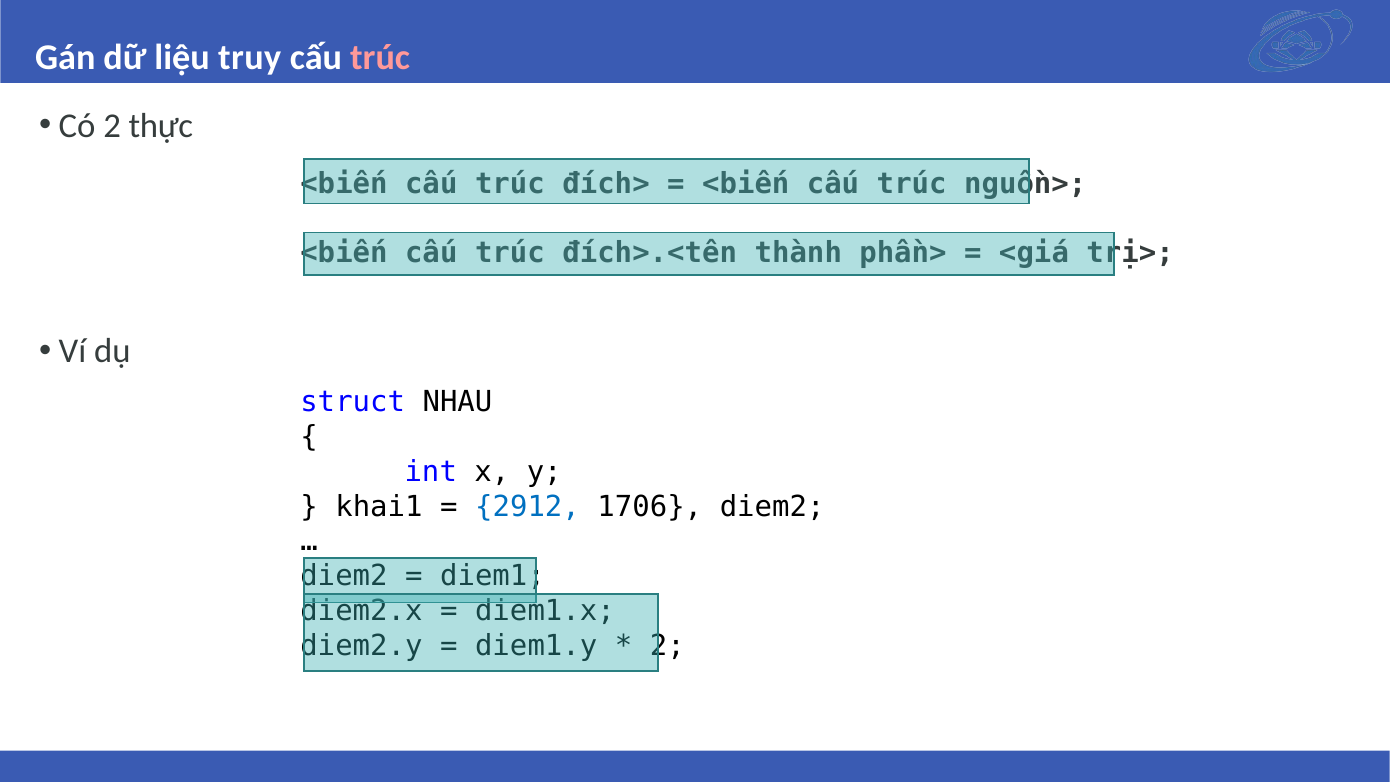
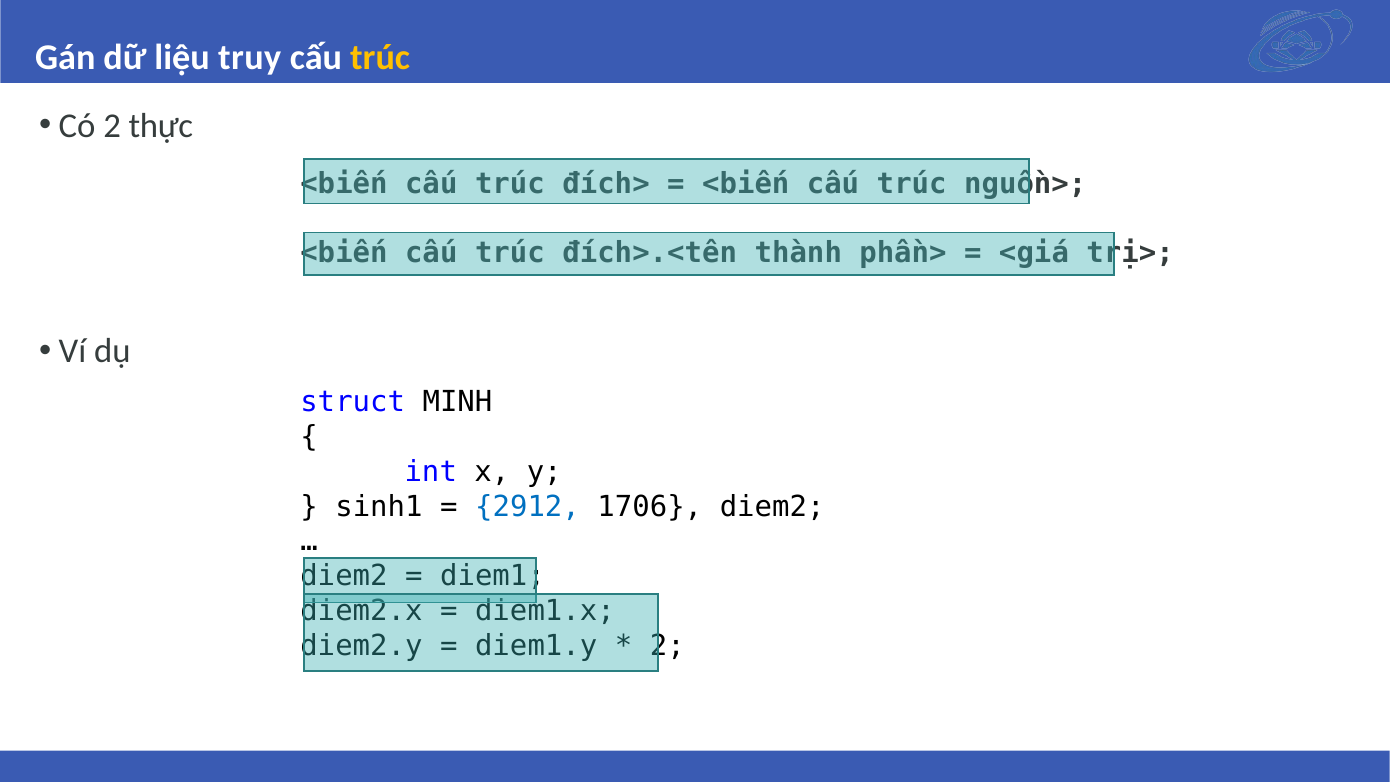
trúc colour: pink -> yellow (380, 58)
NHAU: NHAU -> MINH (457, 402)
khai1: khai1 -> sinh1 (379, 506)
